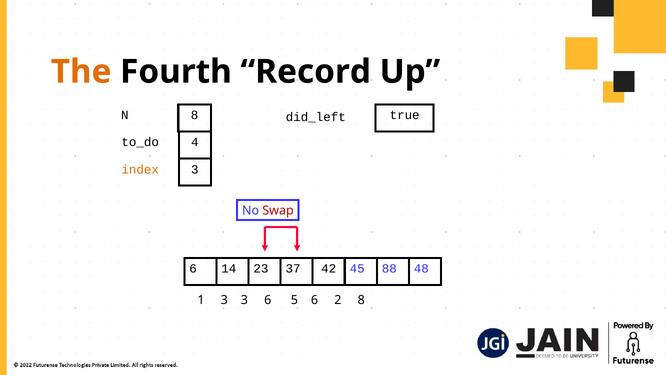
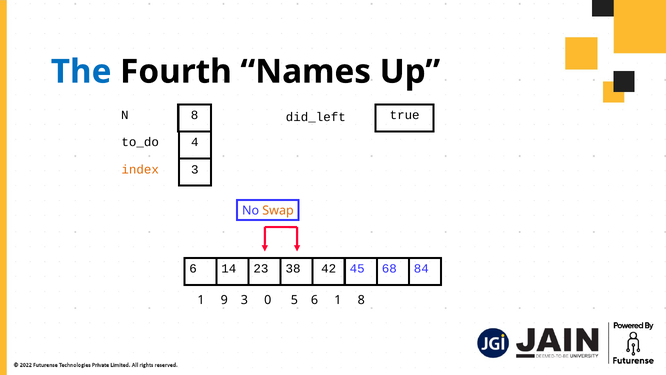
The colour: orange -> blue (81, 72)
Record: Record -> Names (306, 72)
Swap colour: red -> orange (278, 211)
37: 37 -> 38 (293, 268)
88: 88 -> 68 (389, 268)
48: 48 -> 84 (421, 268)
1 3: 3 -> 9 (224, 300)
3 6: 6 -> 0 (268, 300)
6 2: 2 -> 1 (338, 300)
